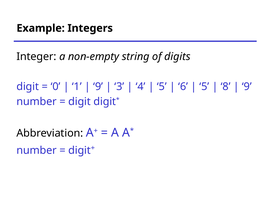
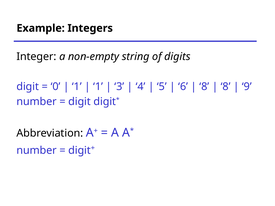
9: 9 -> 1 (98, 87)
5: 5 -> 8 (204, 87)
